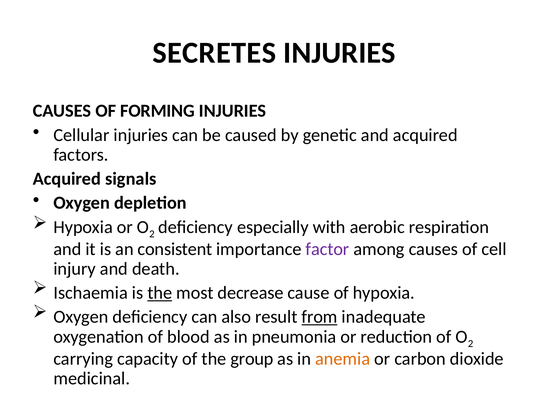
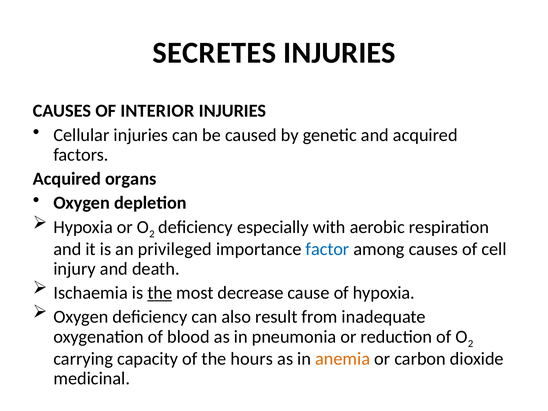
FORMING: FORMING -> INTERIOR (157, 111)
signals: signals -> organs (131, 179)
consistent: consistent -> privileged (175, 249)
factor colour: purple -> blue (328, 249)
from underline: present -> none (320, 317)
group: group -> hours (252, 359)
